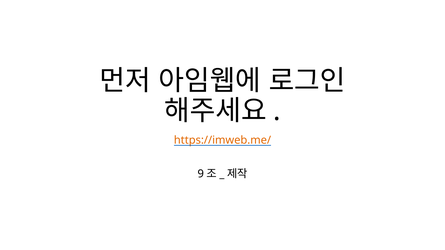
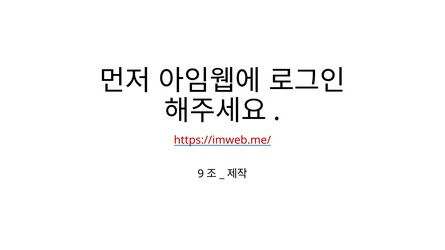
https://imweb.me/ colour: orange -> red (222, 140)
